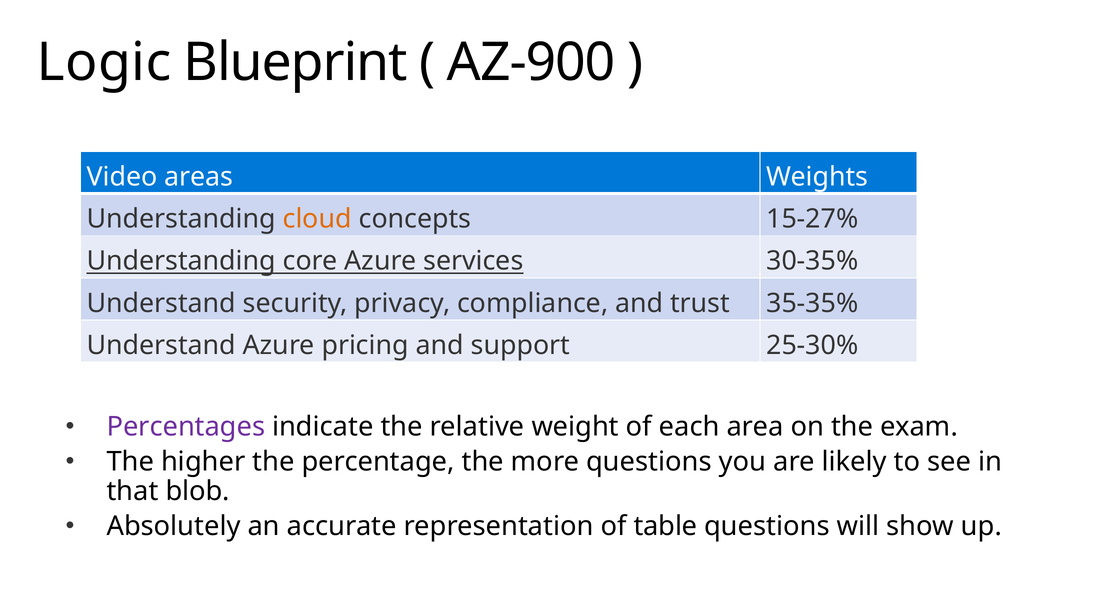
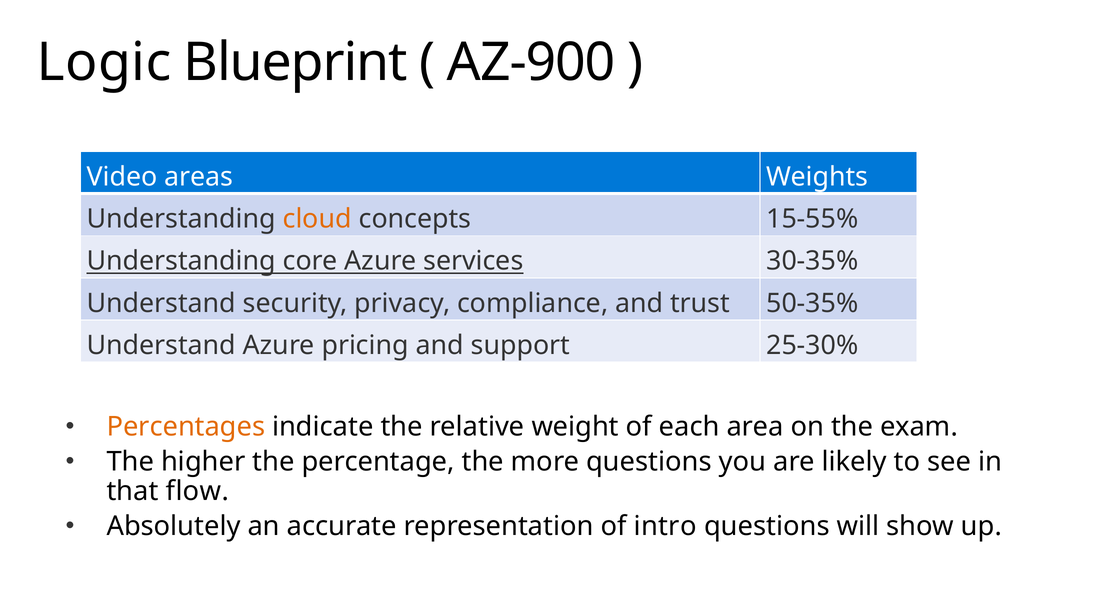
15-27%: 15-27% -> 15-55% (812, 219)
35-35%: 35-35% -> 50-35% (812, 303)
Percentages colour: purple -> orange (186, 426)
blob: blob -> flow (197, 491)
table: table -> intro (665, 526)
